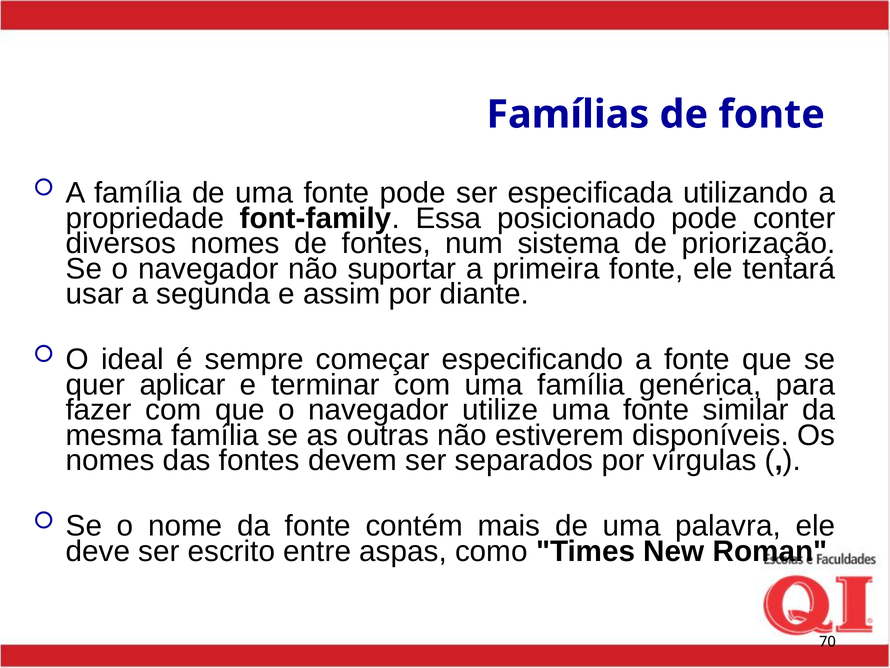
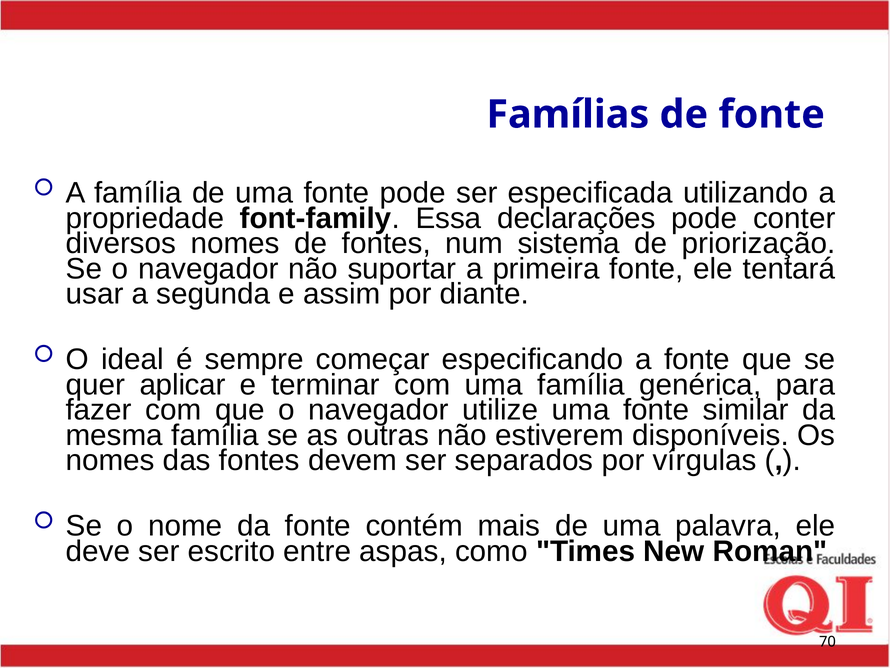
posicionado: posicionado -> declarações (576, 218)
